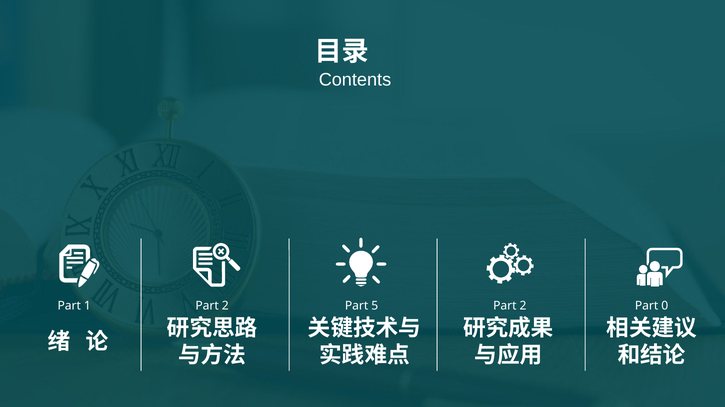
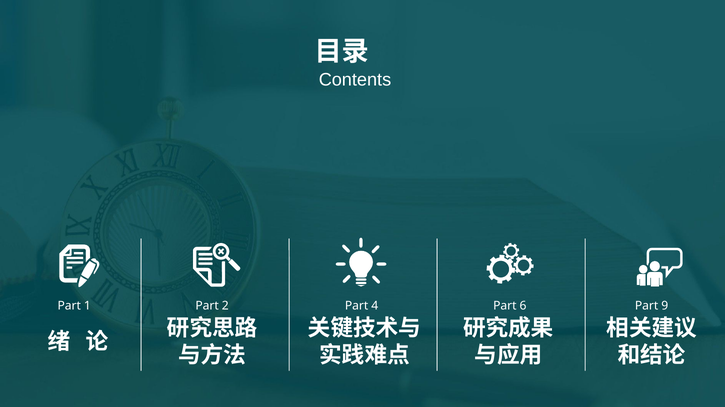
5: 5 -> 4 (375, 306)
2: 2 -> 6 (523, 306)
0: 0 -> 9 (665, 306)
